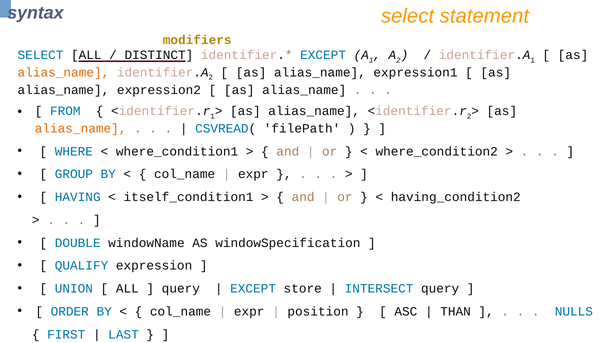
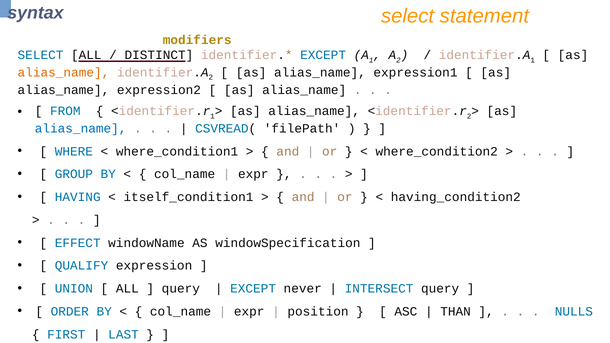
alias_name colour: orange -> blue (81, 129)
DOUBLE: DOUBLE -> EFFECT (78, 243)
store: store -> never (303, 289)
